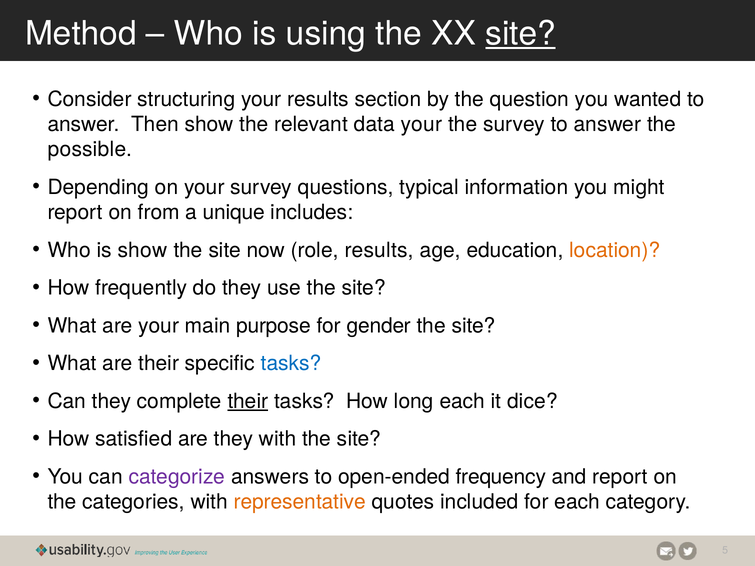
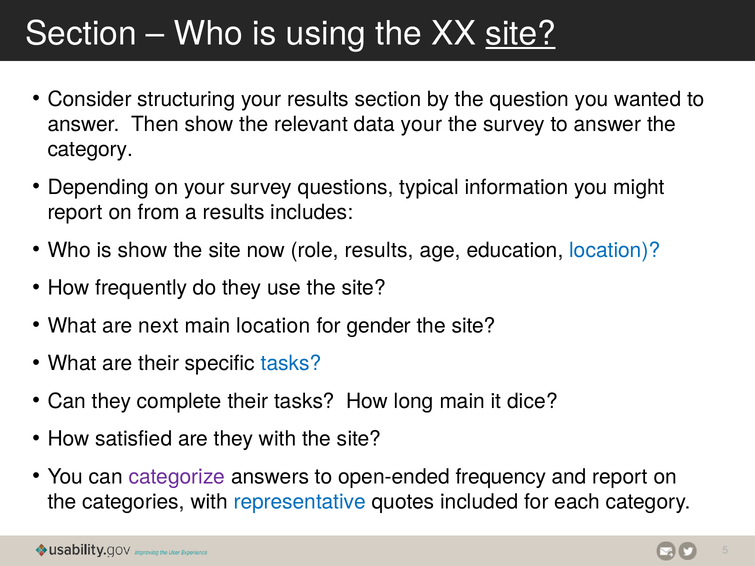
Method: Method -> Section (81, 34)
possible: possible -> category (90, 149)
a unique: unique -> results (234, 212)
location colour: orange -> blue (615, 250)
are your: your -> next (159, 326)
main purpose: purpose -> location (273, 326)
their underline: present -> none (248, 401)
long each: each -> main (462, 401)
representative colour: orange -> blue (300, 502)
